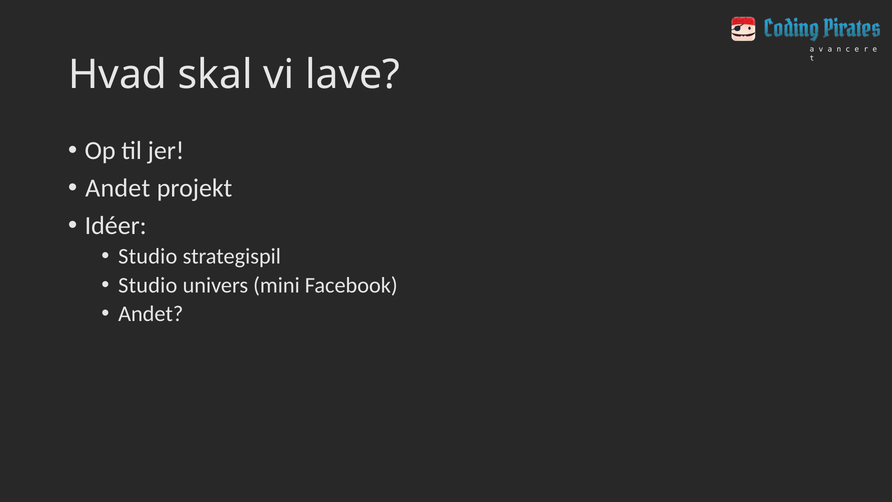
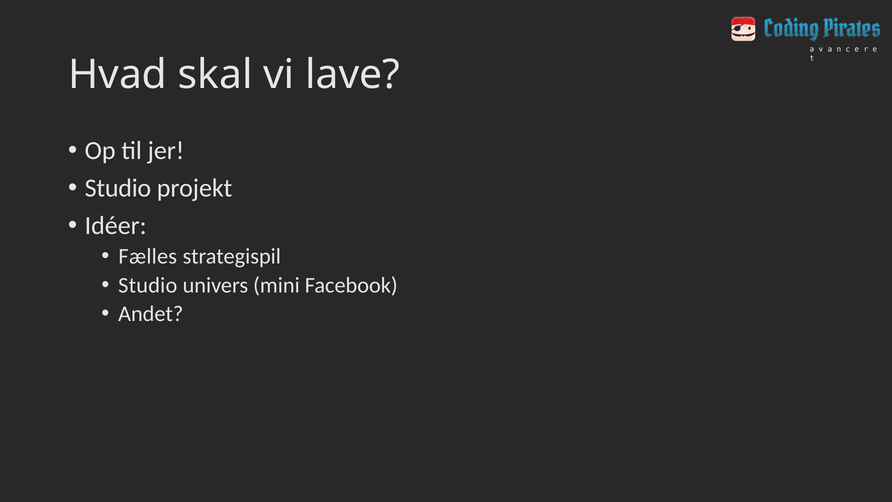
Andet: Andet -> Studio (118, 188)
Studio: Studio -> Fælles (148, 256)
